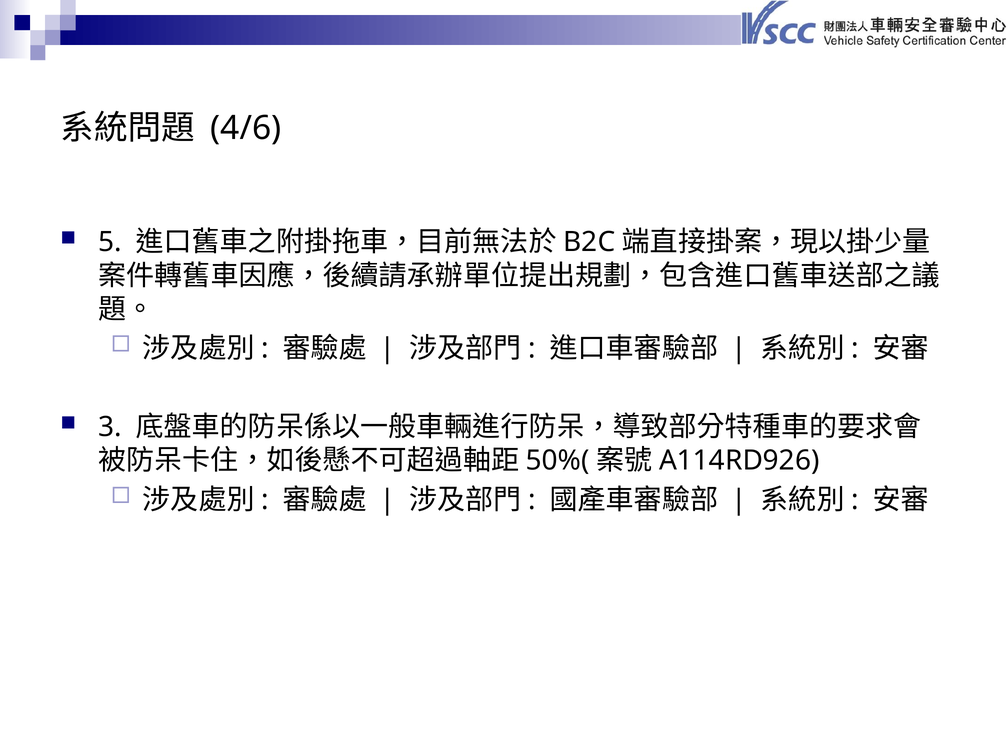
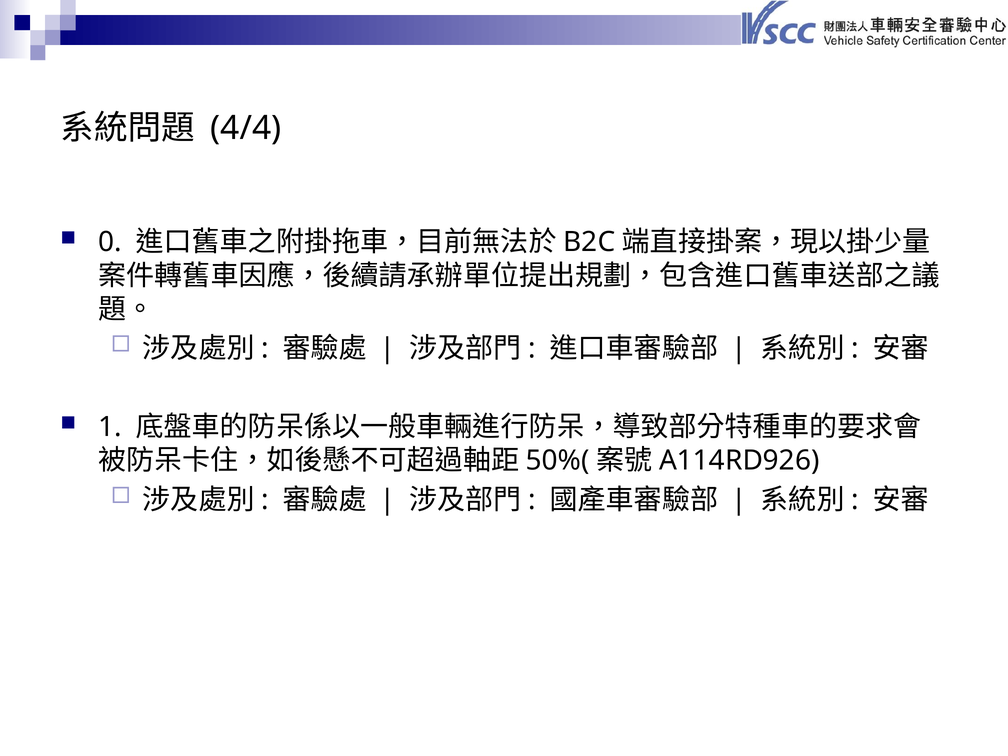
4/6: 4/6 -> 4/4 (246, 128)
5: 5 -> 0 (110, 242)
3: 3 -> 1 (110, 427)
